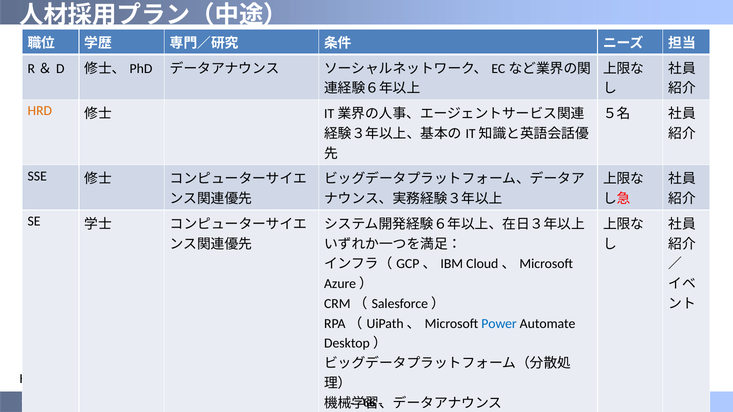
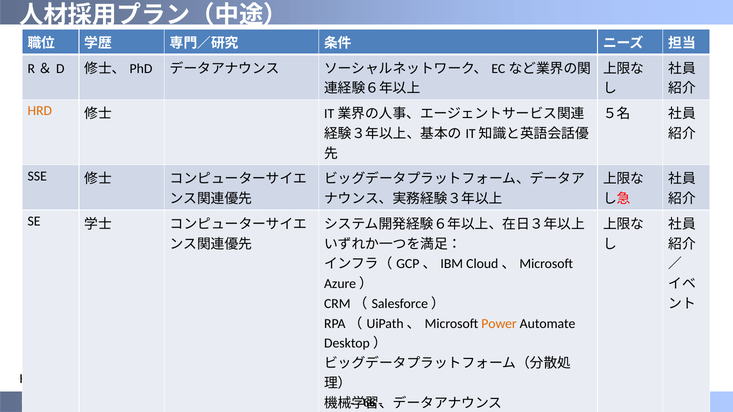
Power colour: blue -> orange (499, 324)
